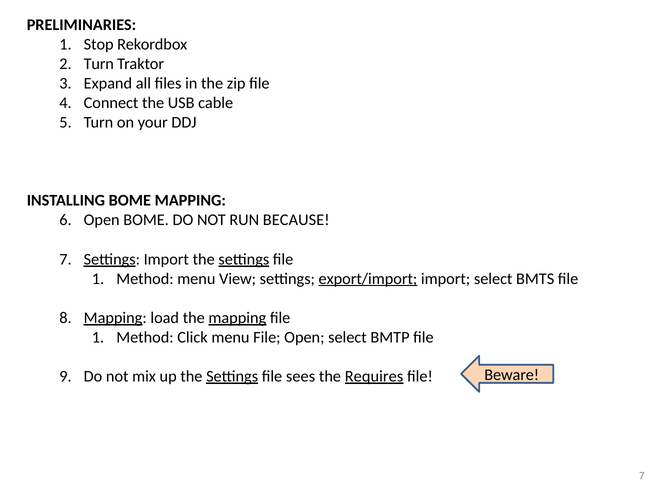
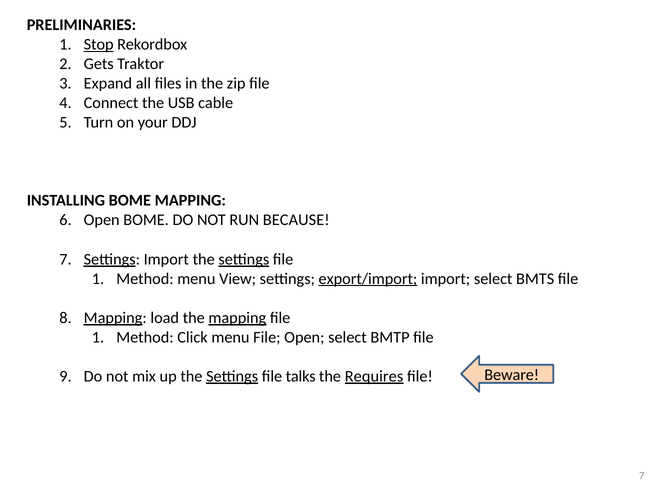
Stop underline: none -> present (99, 44)
Turn: Turn -> Gets (99, 64)
sees: sees -> talks (301, 376)
